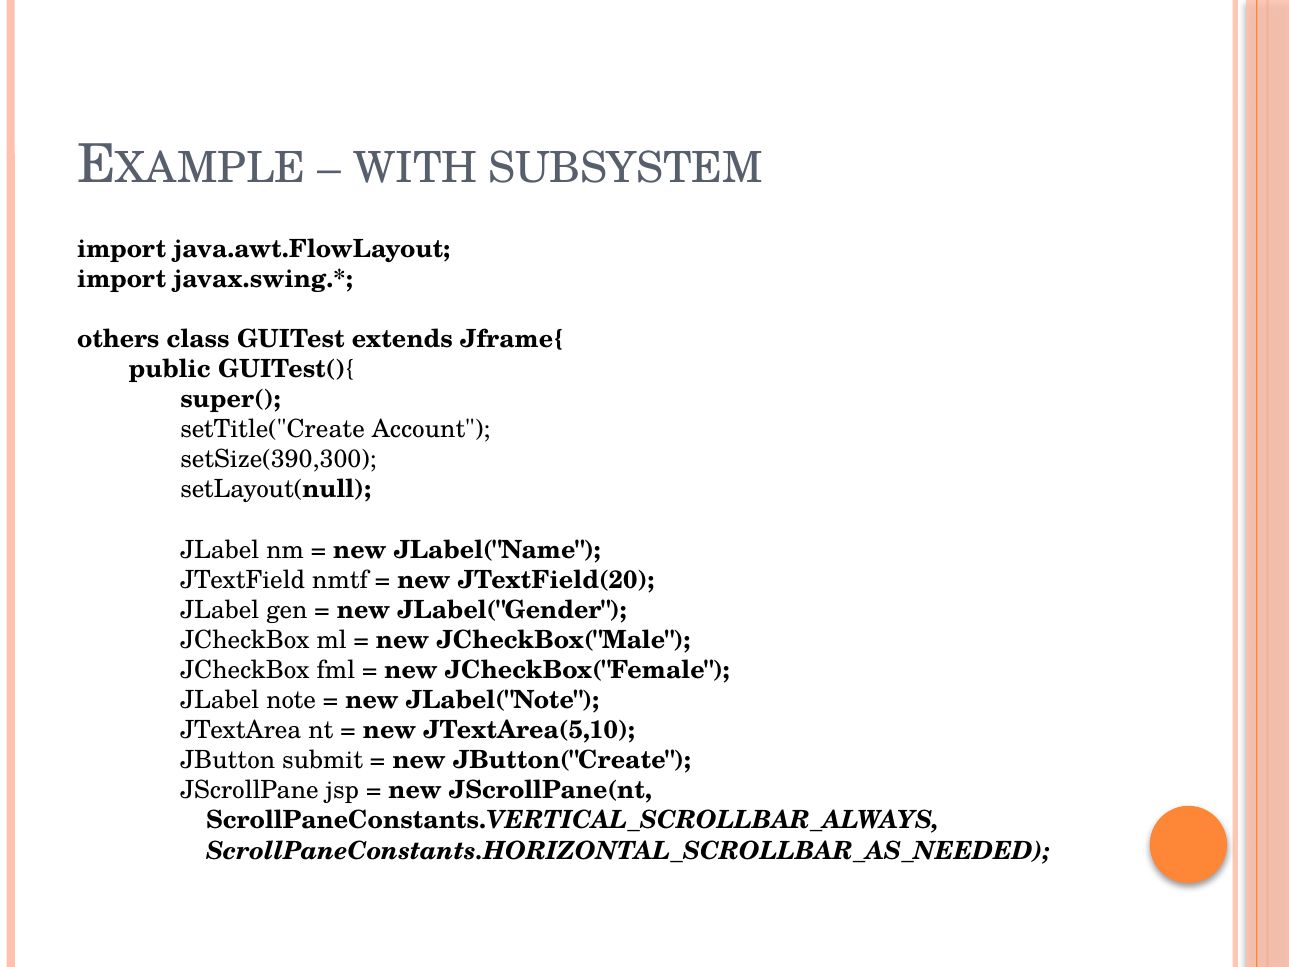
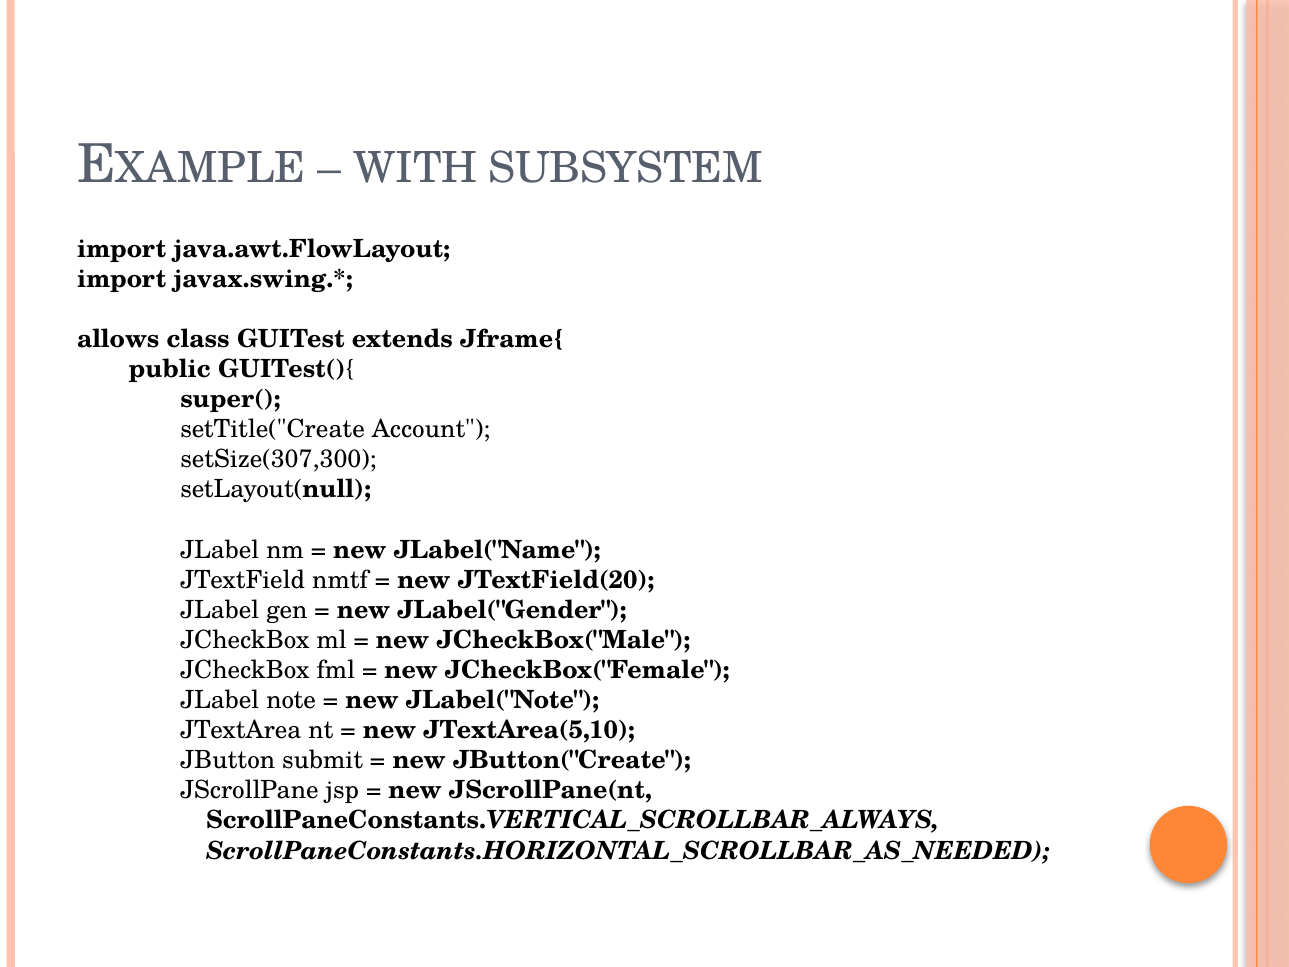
others: others -> allows (118, 339)
setSize(390,300: setSize(390,300 -> setSize(307,300 (278, 459)
